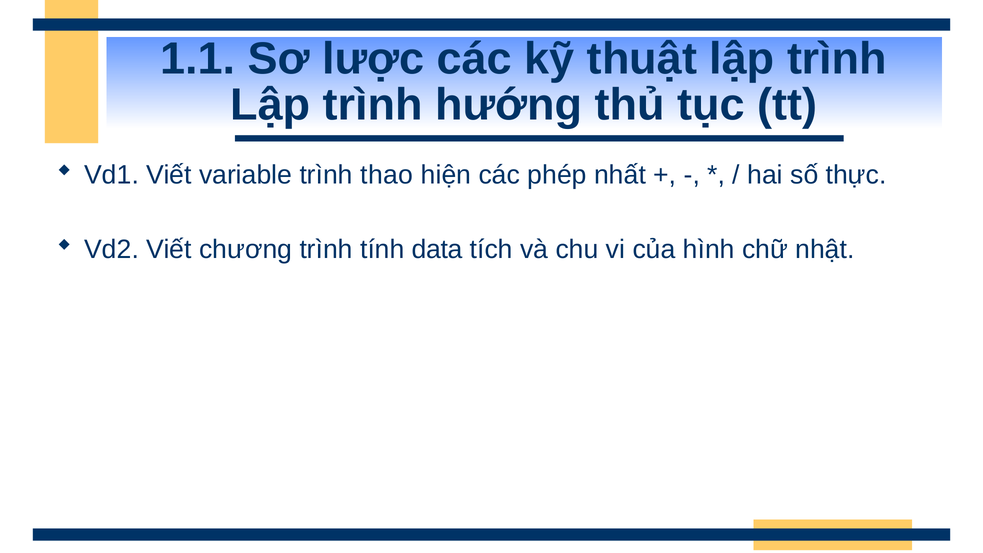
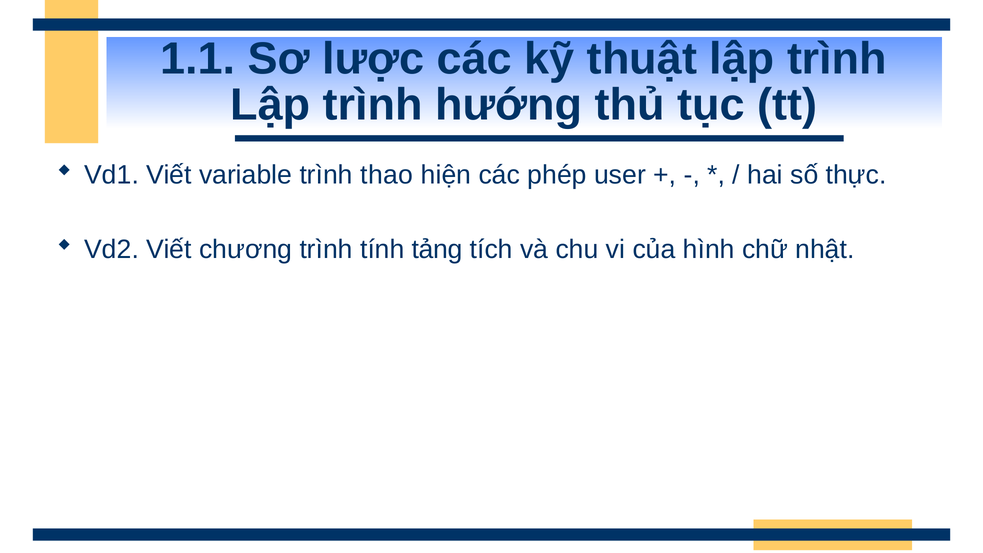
nhất: nhất -> user (620, 175)
data: data -> tảng (437, 250)
